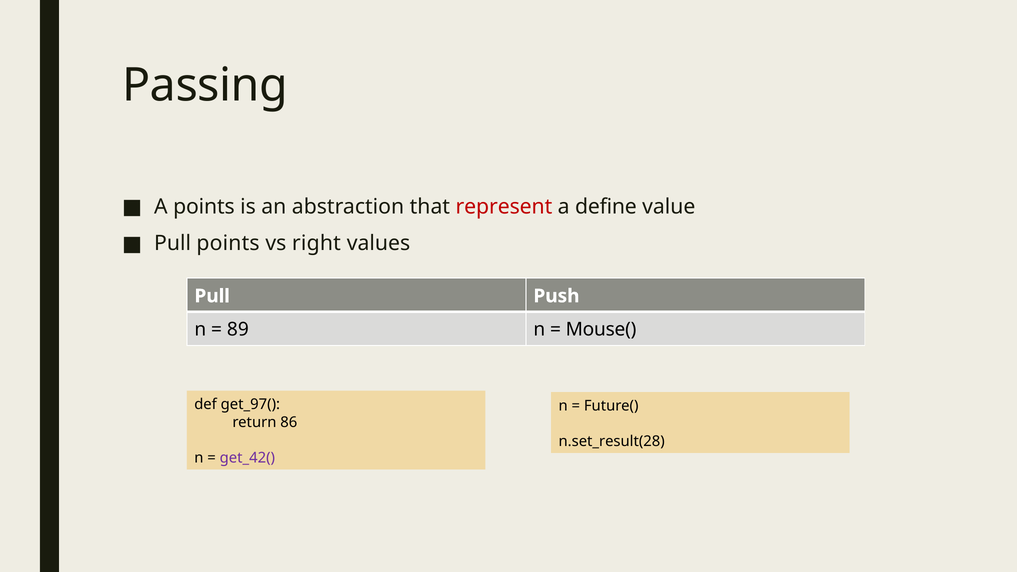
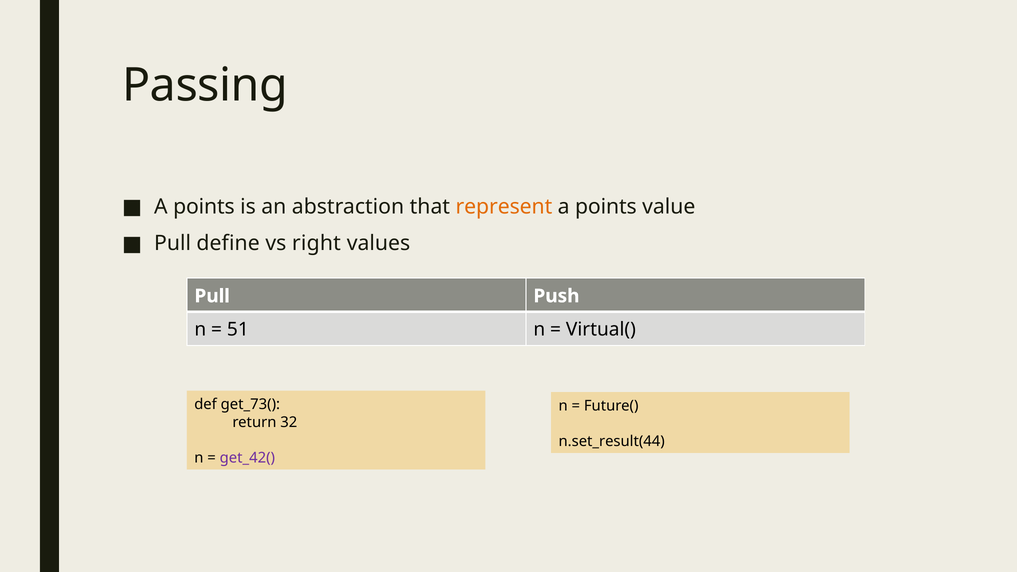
represent colour: red -> orange (504, 207)
define: define -> points (606, 207)
Pull points: points -> define (228, 243)
89: 89 -> 51 (238, 330)
Mouse(: Mouse( -> Virtual( (601, 330)
get_97(: get_97( -> get_73( (250, 404)
86: 86 -> 32 (289, 422)
n.set_result(28: n.set_result(28 -> n.set_result(44 (612, 441)
